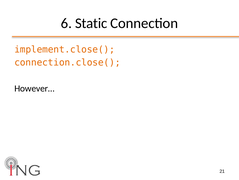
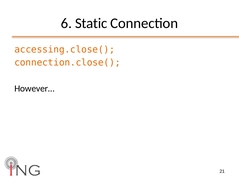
implement.close(: implement.close( -> accessing.close( (65, 49)
